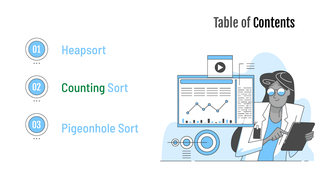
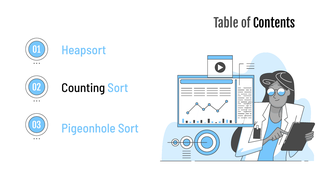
Counting colour: green -> black (83, 88)
